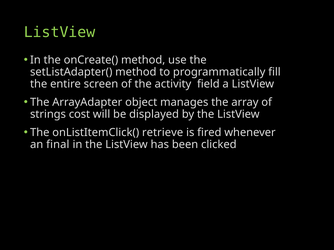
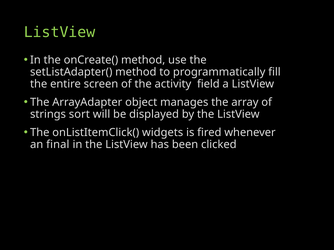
cost: cost -> sort (79, 114)
retrieve: retrieve -> widgets (163, 133)
